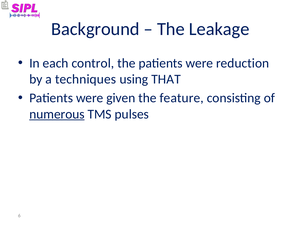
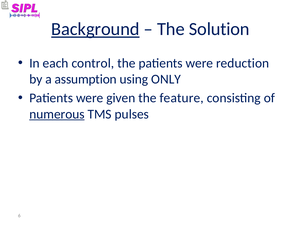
Background underline: none -> present (95, 29)
Leakage: Leakage -> Solution (219, 29)
techniques: techniques -> assumption (86, 79)
THAT: THAT -> ONLY (166, 79)
